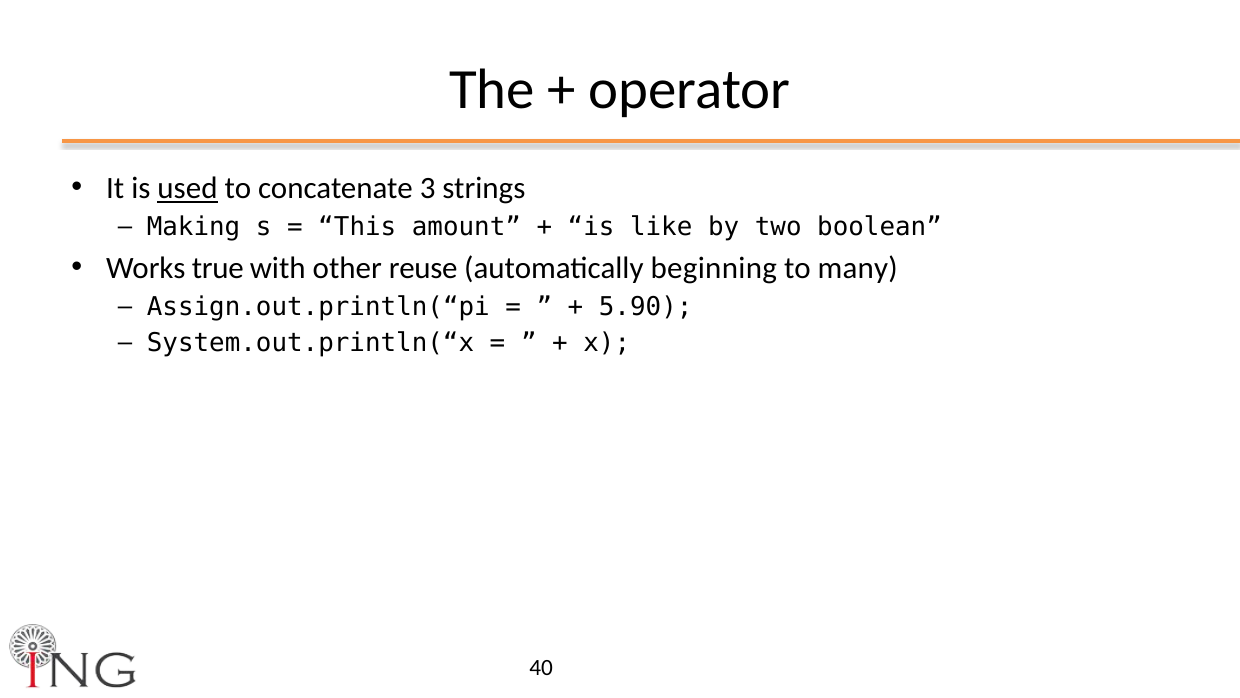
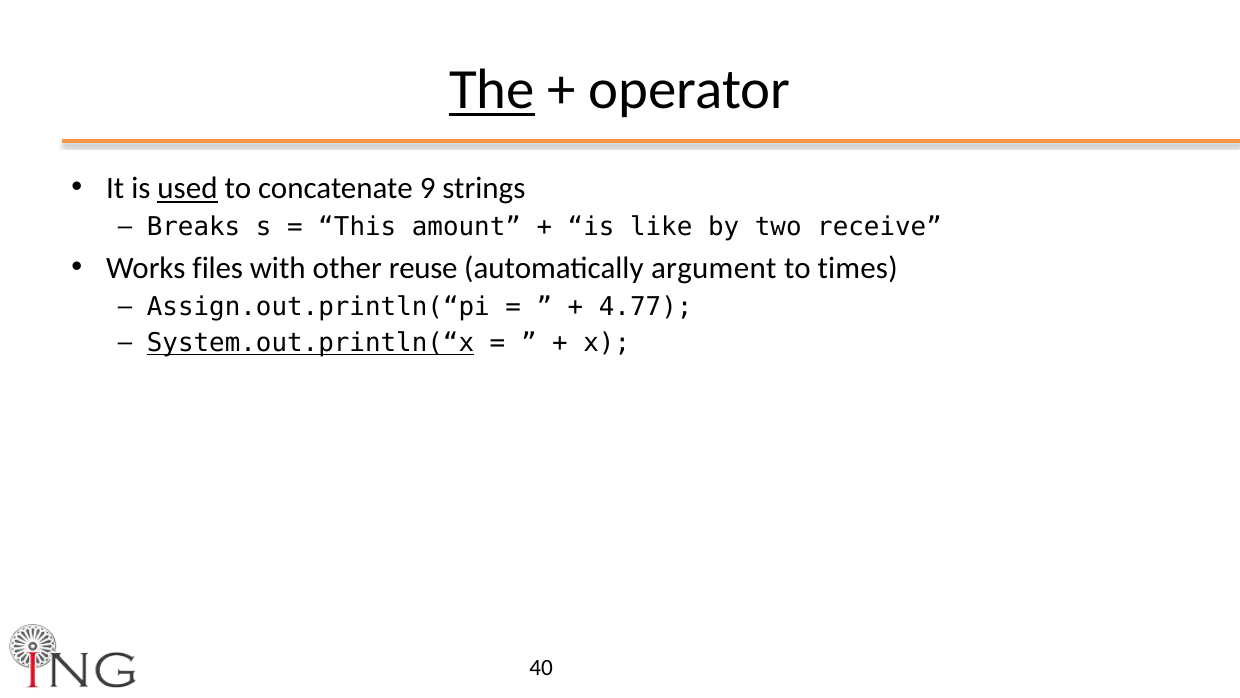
The underline: none -> present (492, 90)
3: 3 -> 9 (428, 188)
Making: Making -> Breaks (194, 227)
boolean: boolean -> receive (880, 227)
true: true -> files (218, 268)
beginning: beginning -> argument (714, 268)
many: many -> times (858, 268)
5.90: 5.90 -> 4.77 (646, 307)
System.out.println(“x underline: none -> present (310, 343)
